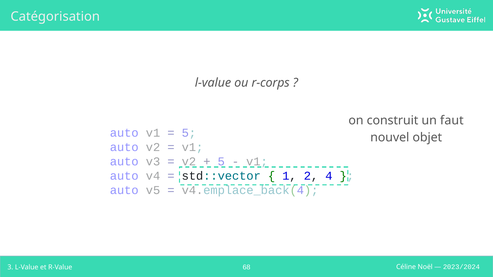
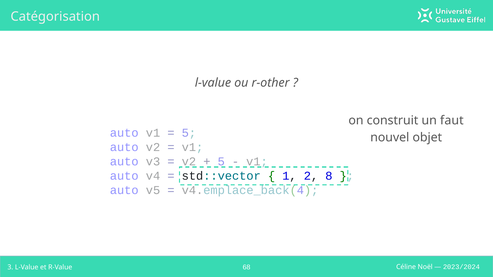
r-corps: r-corps -> r-other (271, 83)
4: 4 -> 8 (329, 176)
